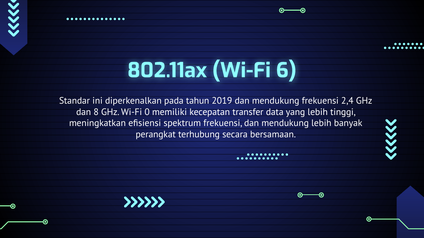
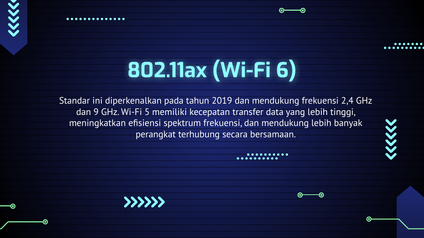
8: 8 -> 9 (96, 112)
0: 0 -> 5 (147, 112)
